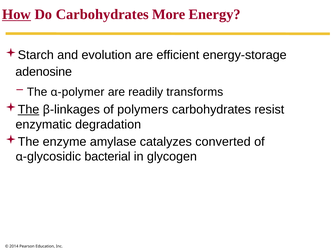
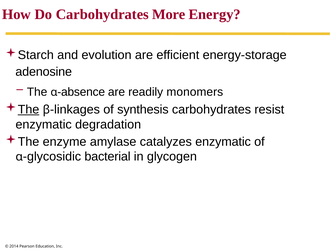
How underline: present -> none (16, 14)
polymer: polymer -> absence (81, 92)
transforms: transforms -> monomers (195, 92)
polymers: polymers -> synthesis (143, 109)
catalyzes converted: converted -> enzymatic (223, 142)
